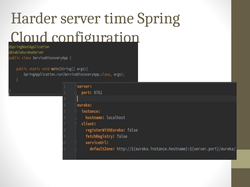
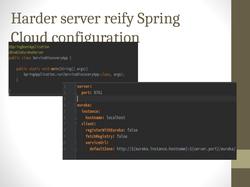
time: time -> reify (119, 18)
